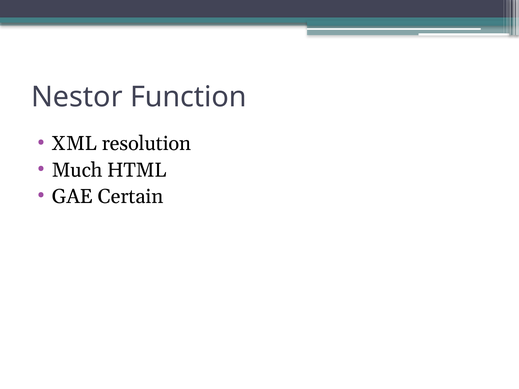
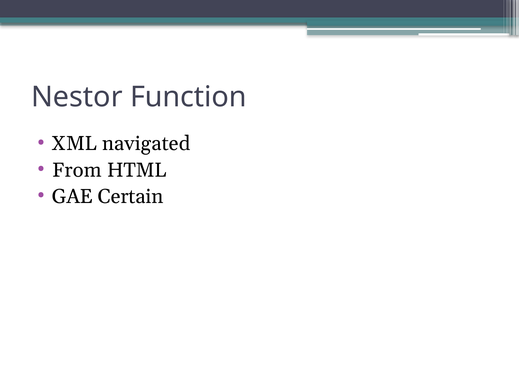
resolution: resolution -> navigated (146, 144)
Much: Much -> From (77, 170)
